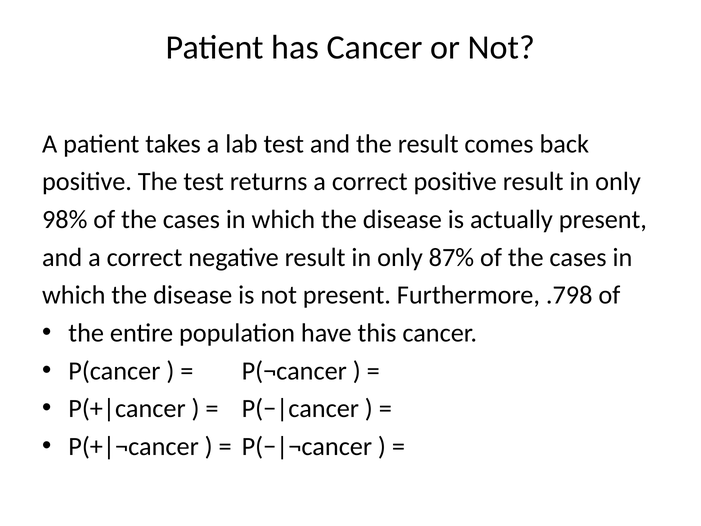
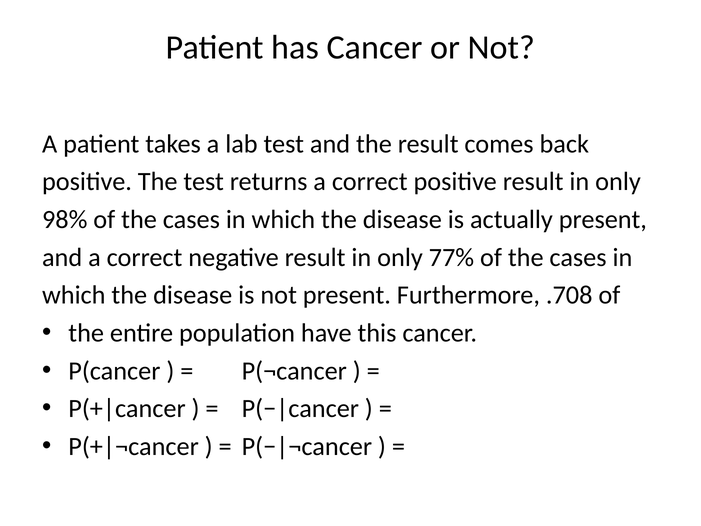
87%: 87% -> 77% (451, 257)
.798: .798 -> .708 (569, 295)
